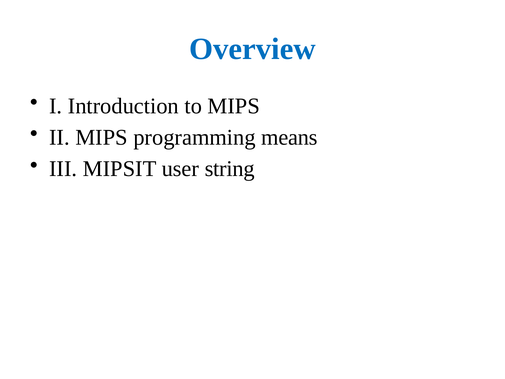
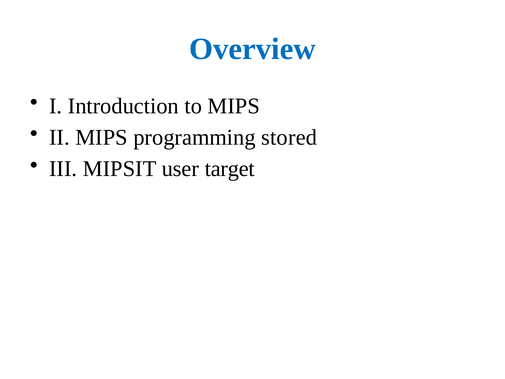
means: means -> stored (289, 137)
string: string -> target (230, 169)
